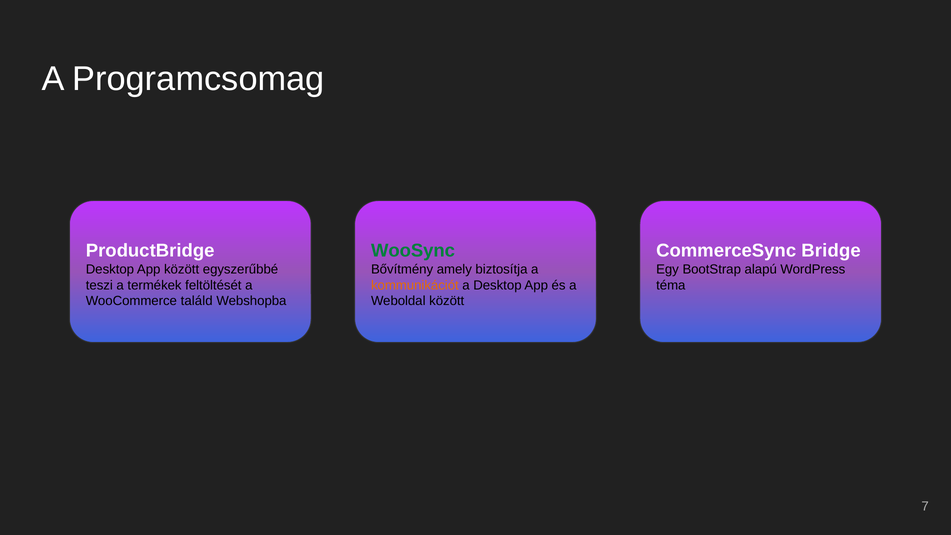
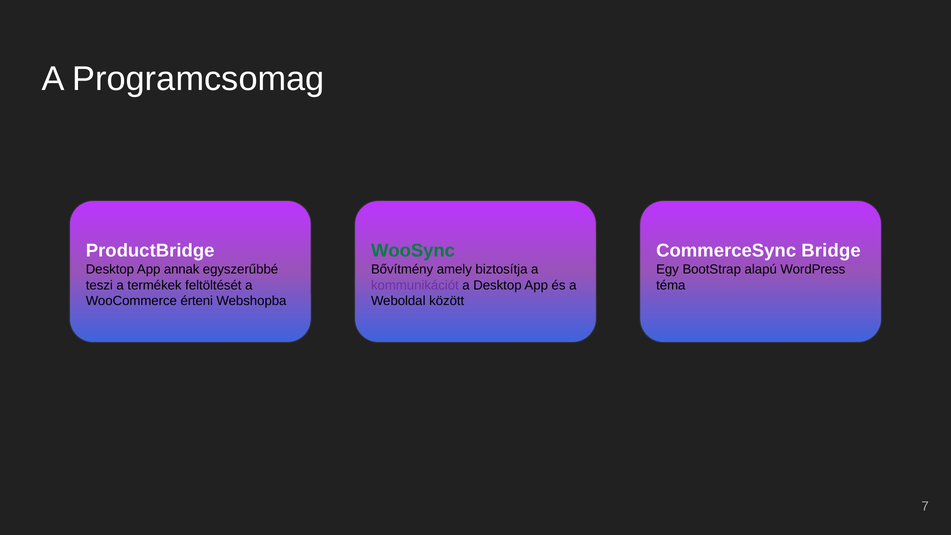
App között: között -> annak (182, 269)
kommunikációt colour: orange -> purple (415, 285)
találd: találd -> érteni (197, 301)
